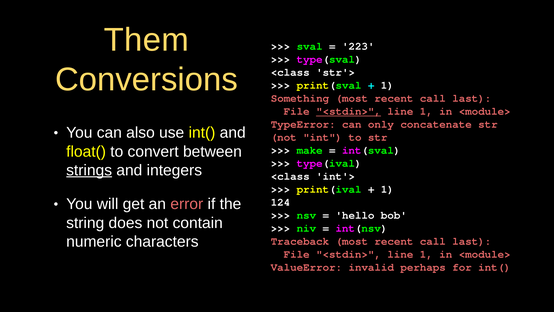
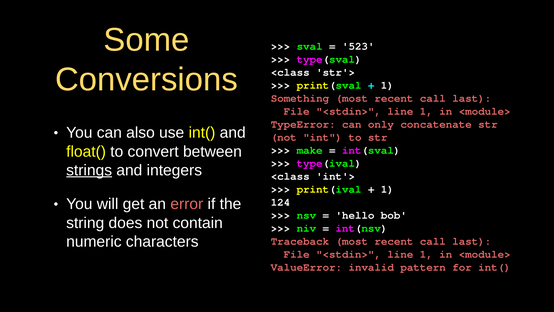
Them: Them -> Some (147, 40)
223: 223 -> 523 (358, 46)
<stdin> underline: present -> none (349, 111)
perhaps: perhaps -> pattern (423, 267)
